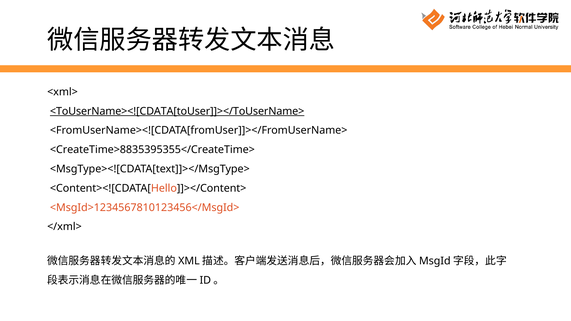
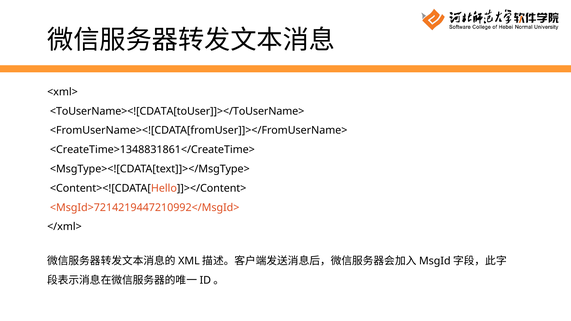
<ToUserName><![CDATA[toUser]]></ToUserName> underline: present -> none (177, 111)
<CreateTime>8835395355</CreateTime>: <CreateTime>8835395355</CreateTime> -> <CreateTime>1348831861</CreateTime> (152, 150)
<MsgId>1234567810123456</MsgId>: <MsgId>1234567810123456</MsgId> -> <MsgId>7214219447210992</MsgId> (145, 208)
